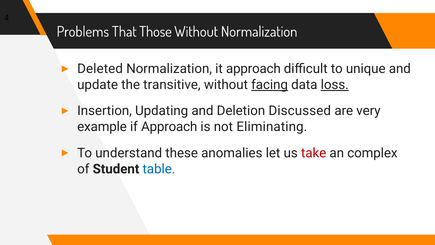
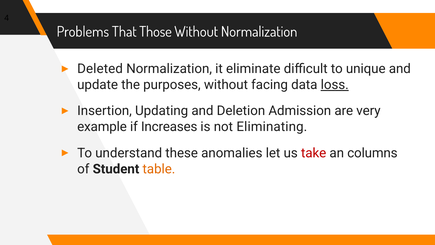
it approach: approach -> eliminate (253, 69)
transitive: transitive -> purposes (172, 85)
facing underline: present -> none (270, 85)
Discussed: Discussed -> Admission (300, 111)
if Approach: Approach -> Increases (169, 127)
complex: complex -> columns (372, 153)
table colour: blue -> orange (159, 169)
